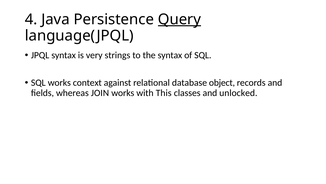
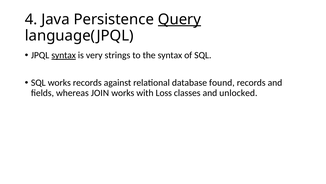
syntax underline: none -> present (64, 55)
works context: context -> records (87, 82)
object: object -> found (222, 82)
This: This -> Loss (164, 93)
